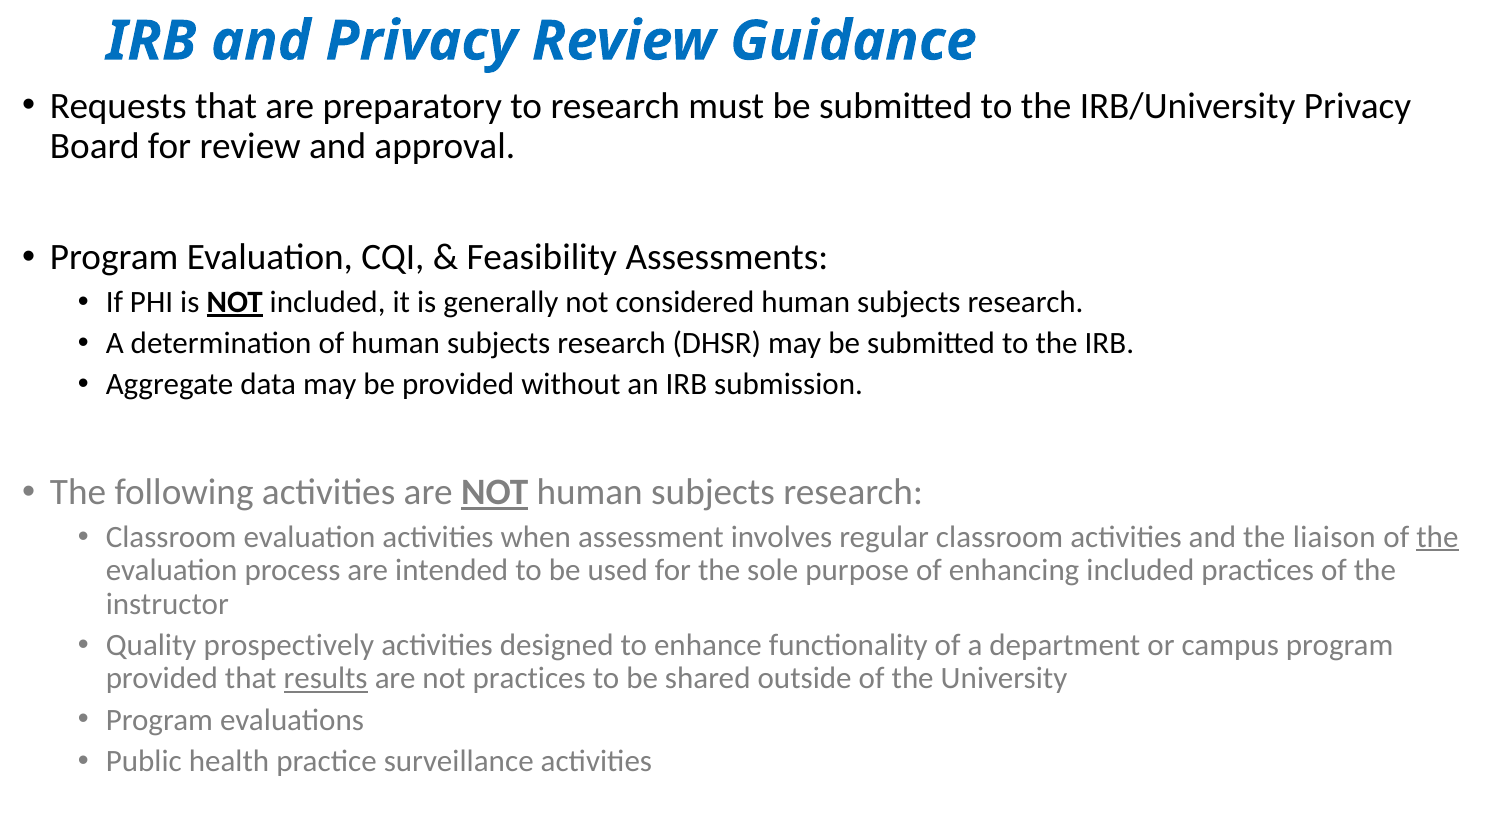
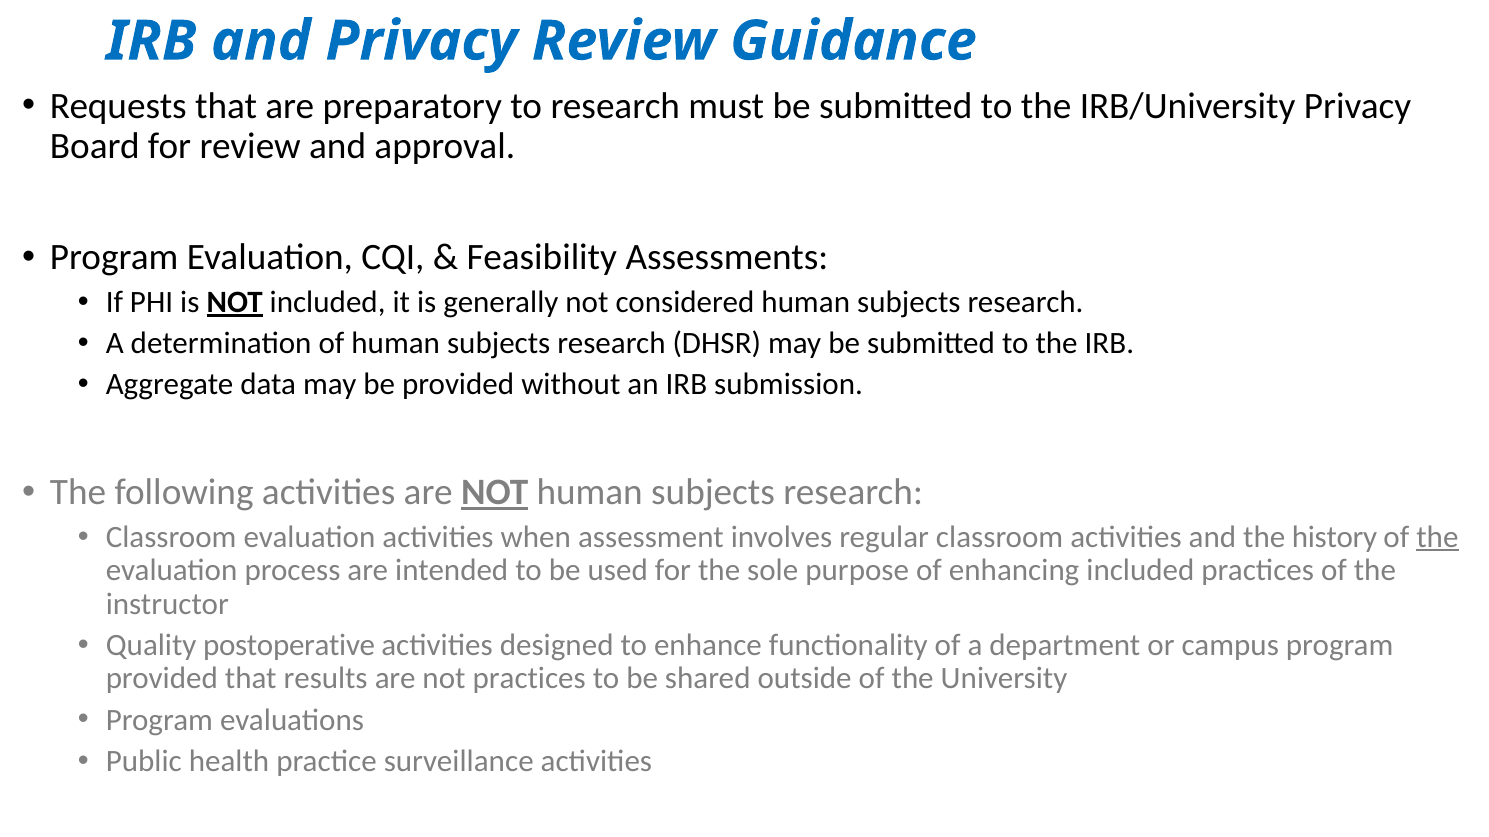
liaison: liaison -> history (1335, 537)
prospectively: prospectively -> postoperative (289, 646)
results underline: present -> none (326, 679)
